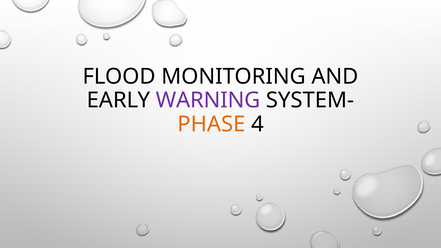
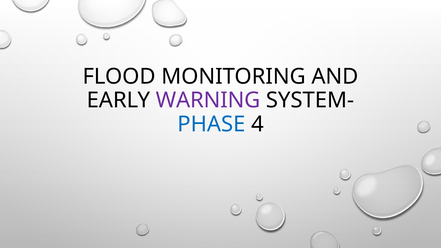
PHASE colour: orange -> blue (211, 124)
